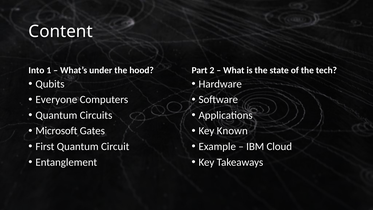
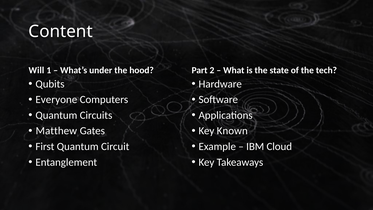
Into: Into -> Will (36, 70)
Microsoft: Microsoft -> Matthew (56, 131)
